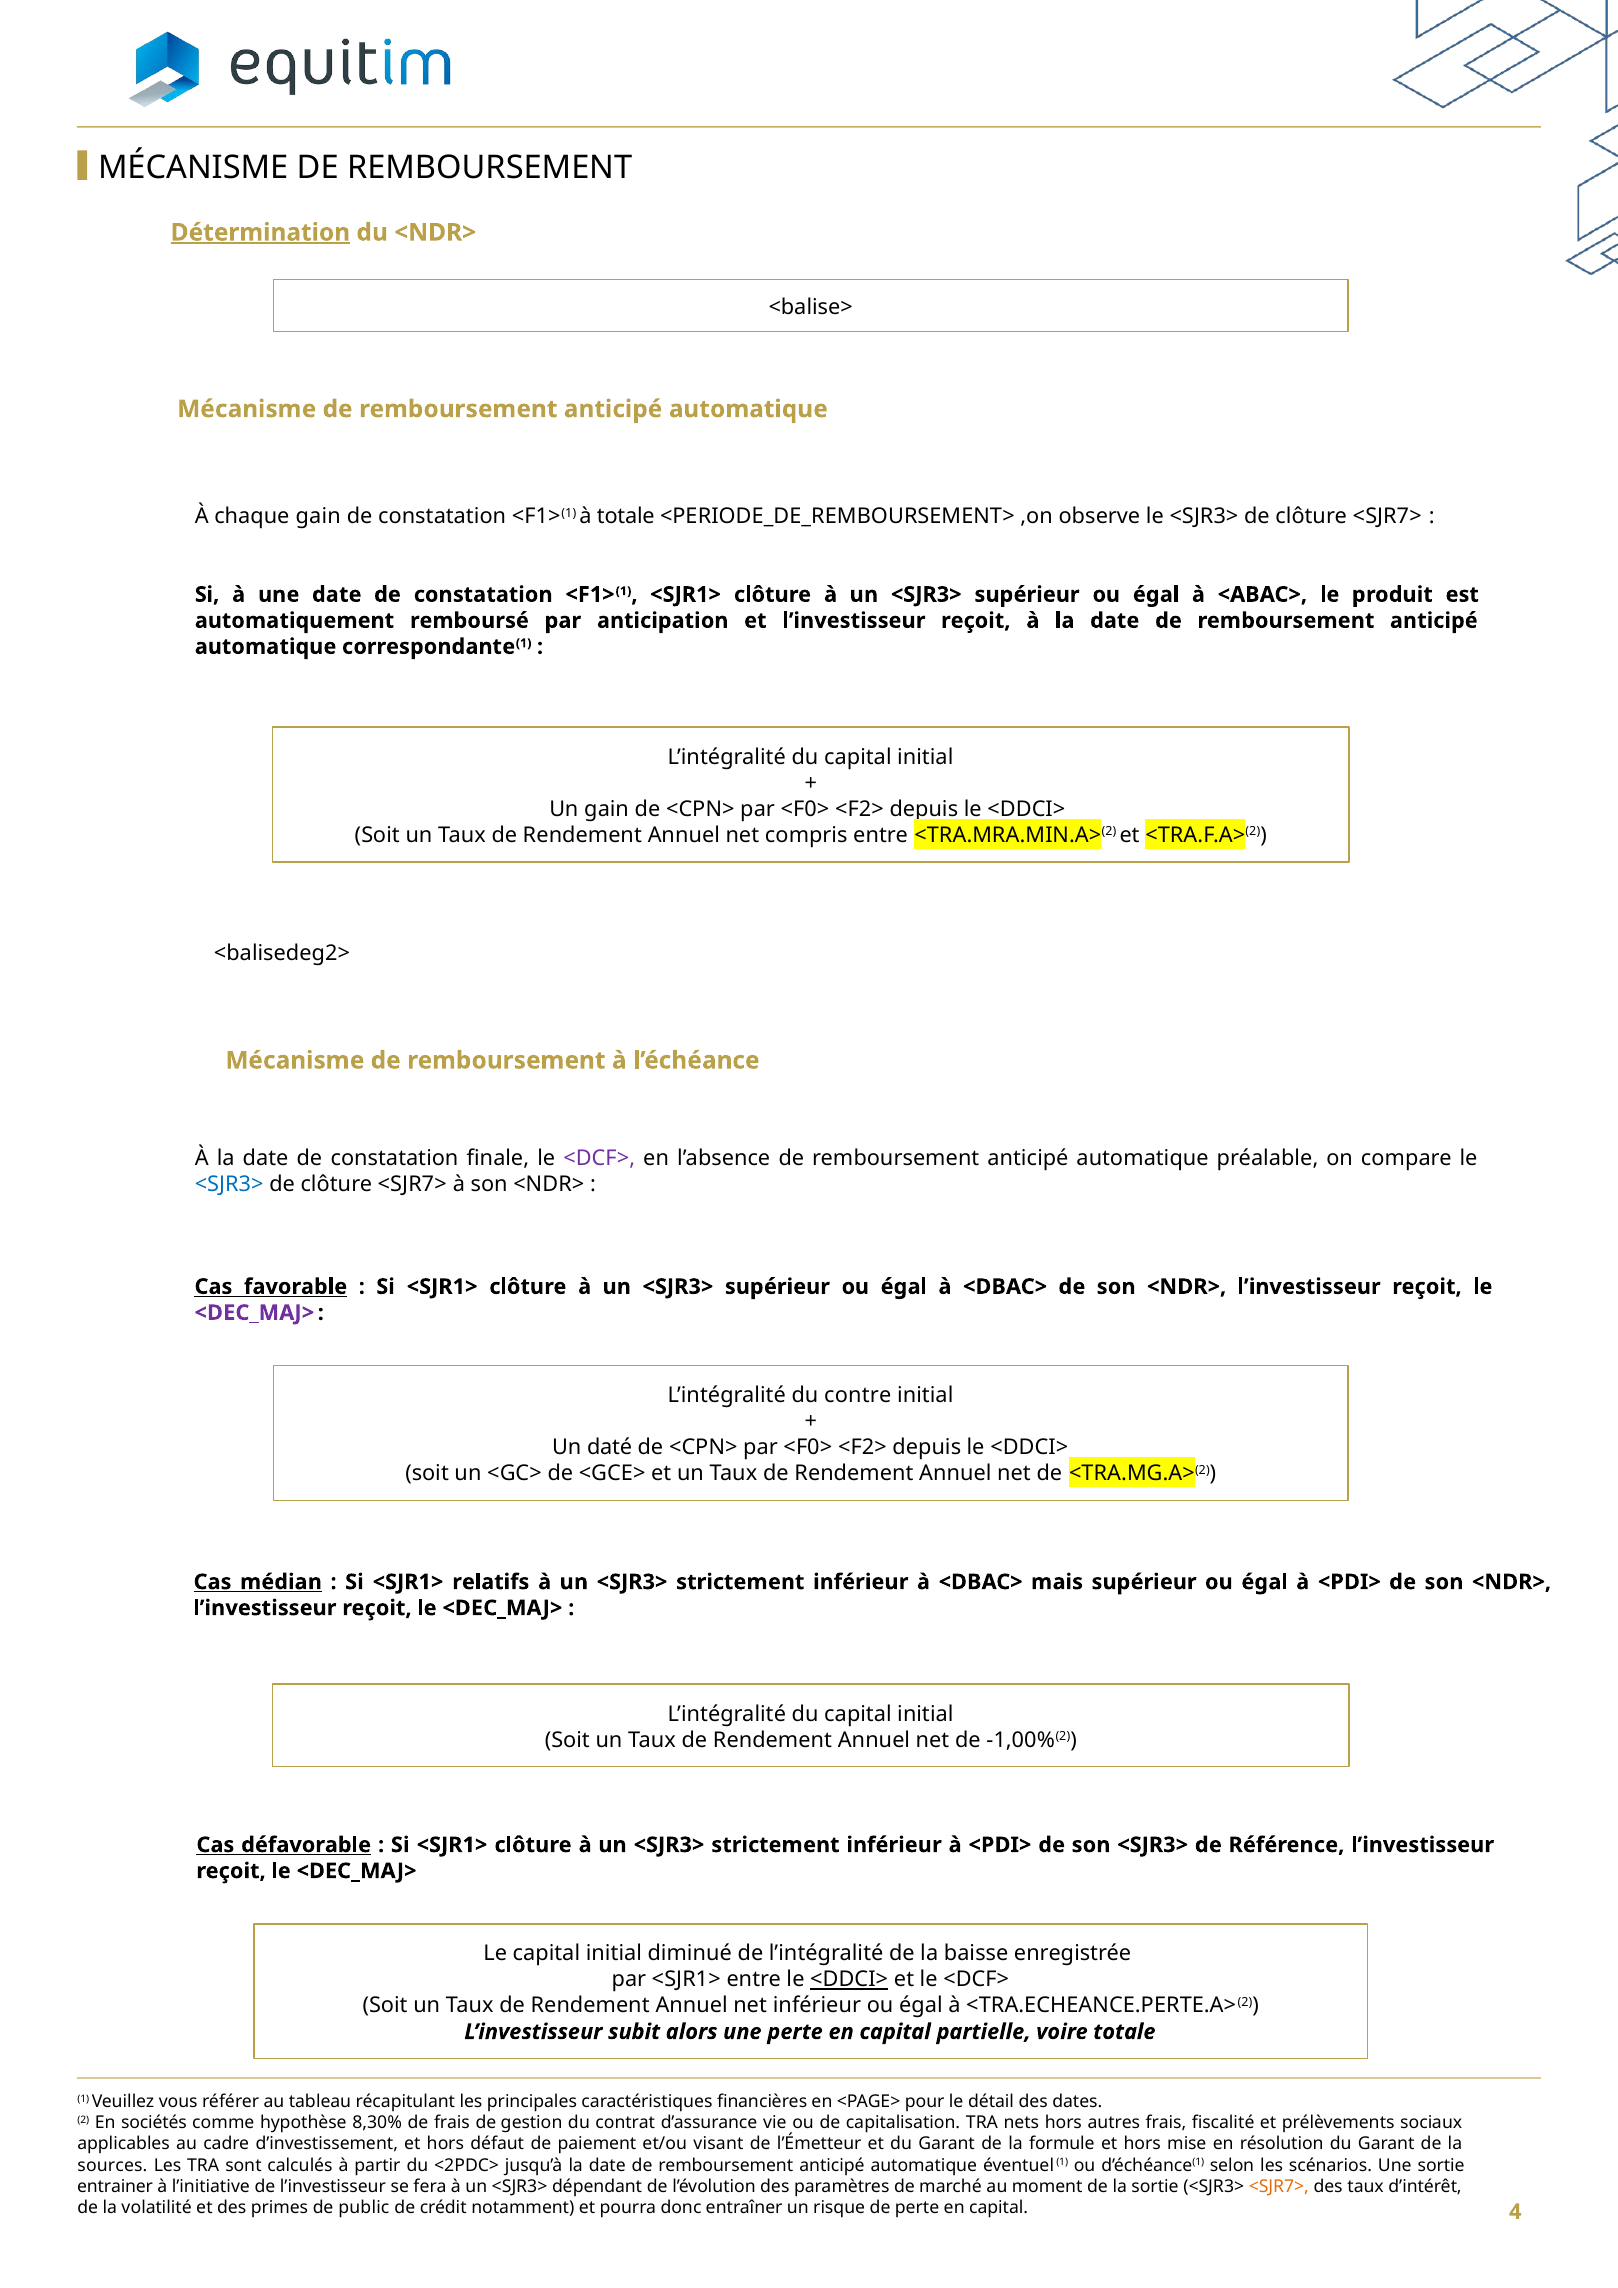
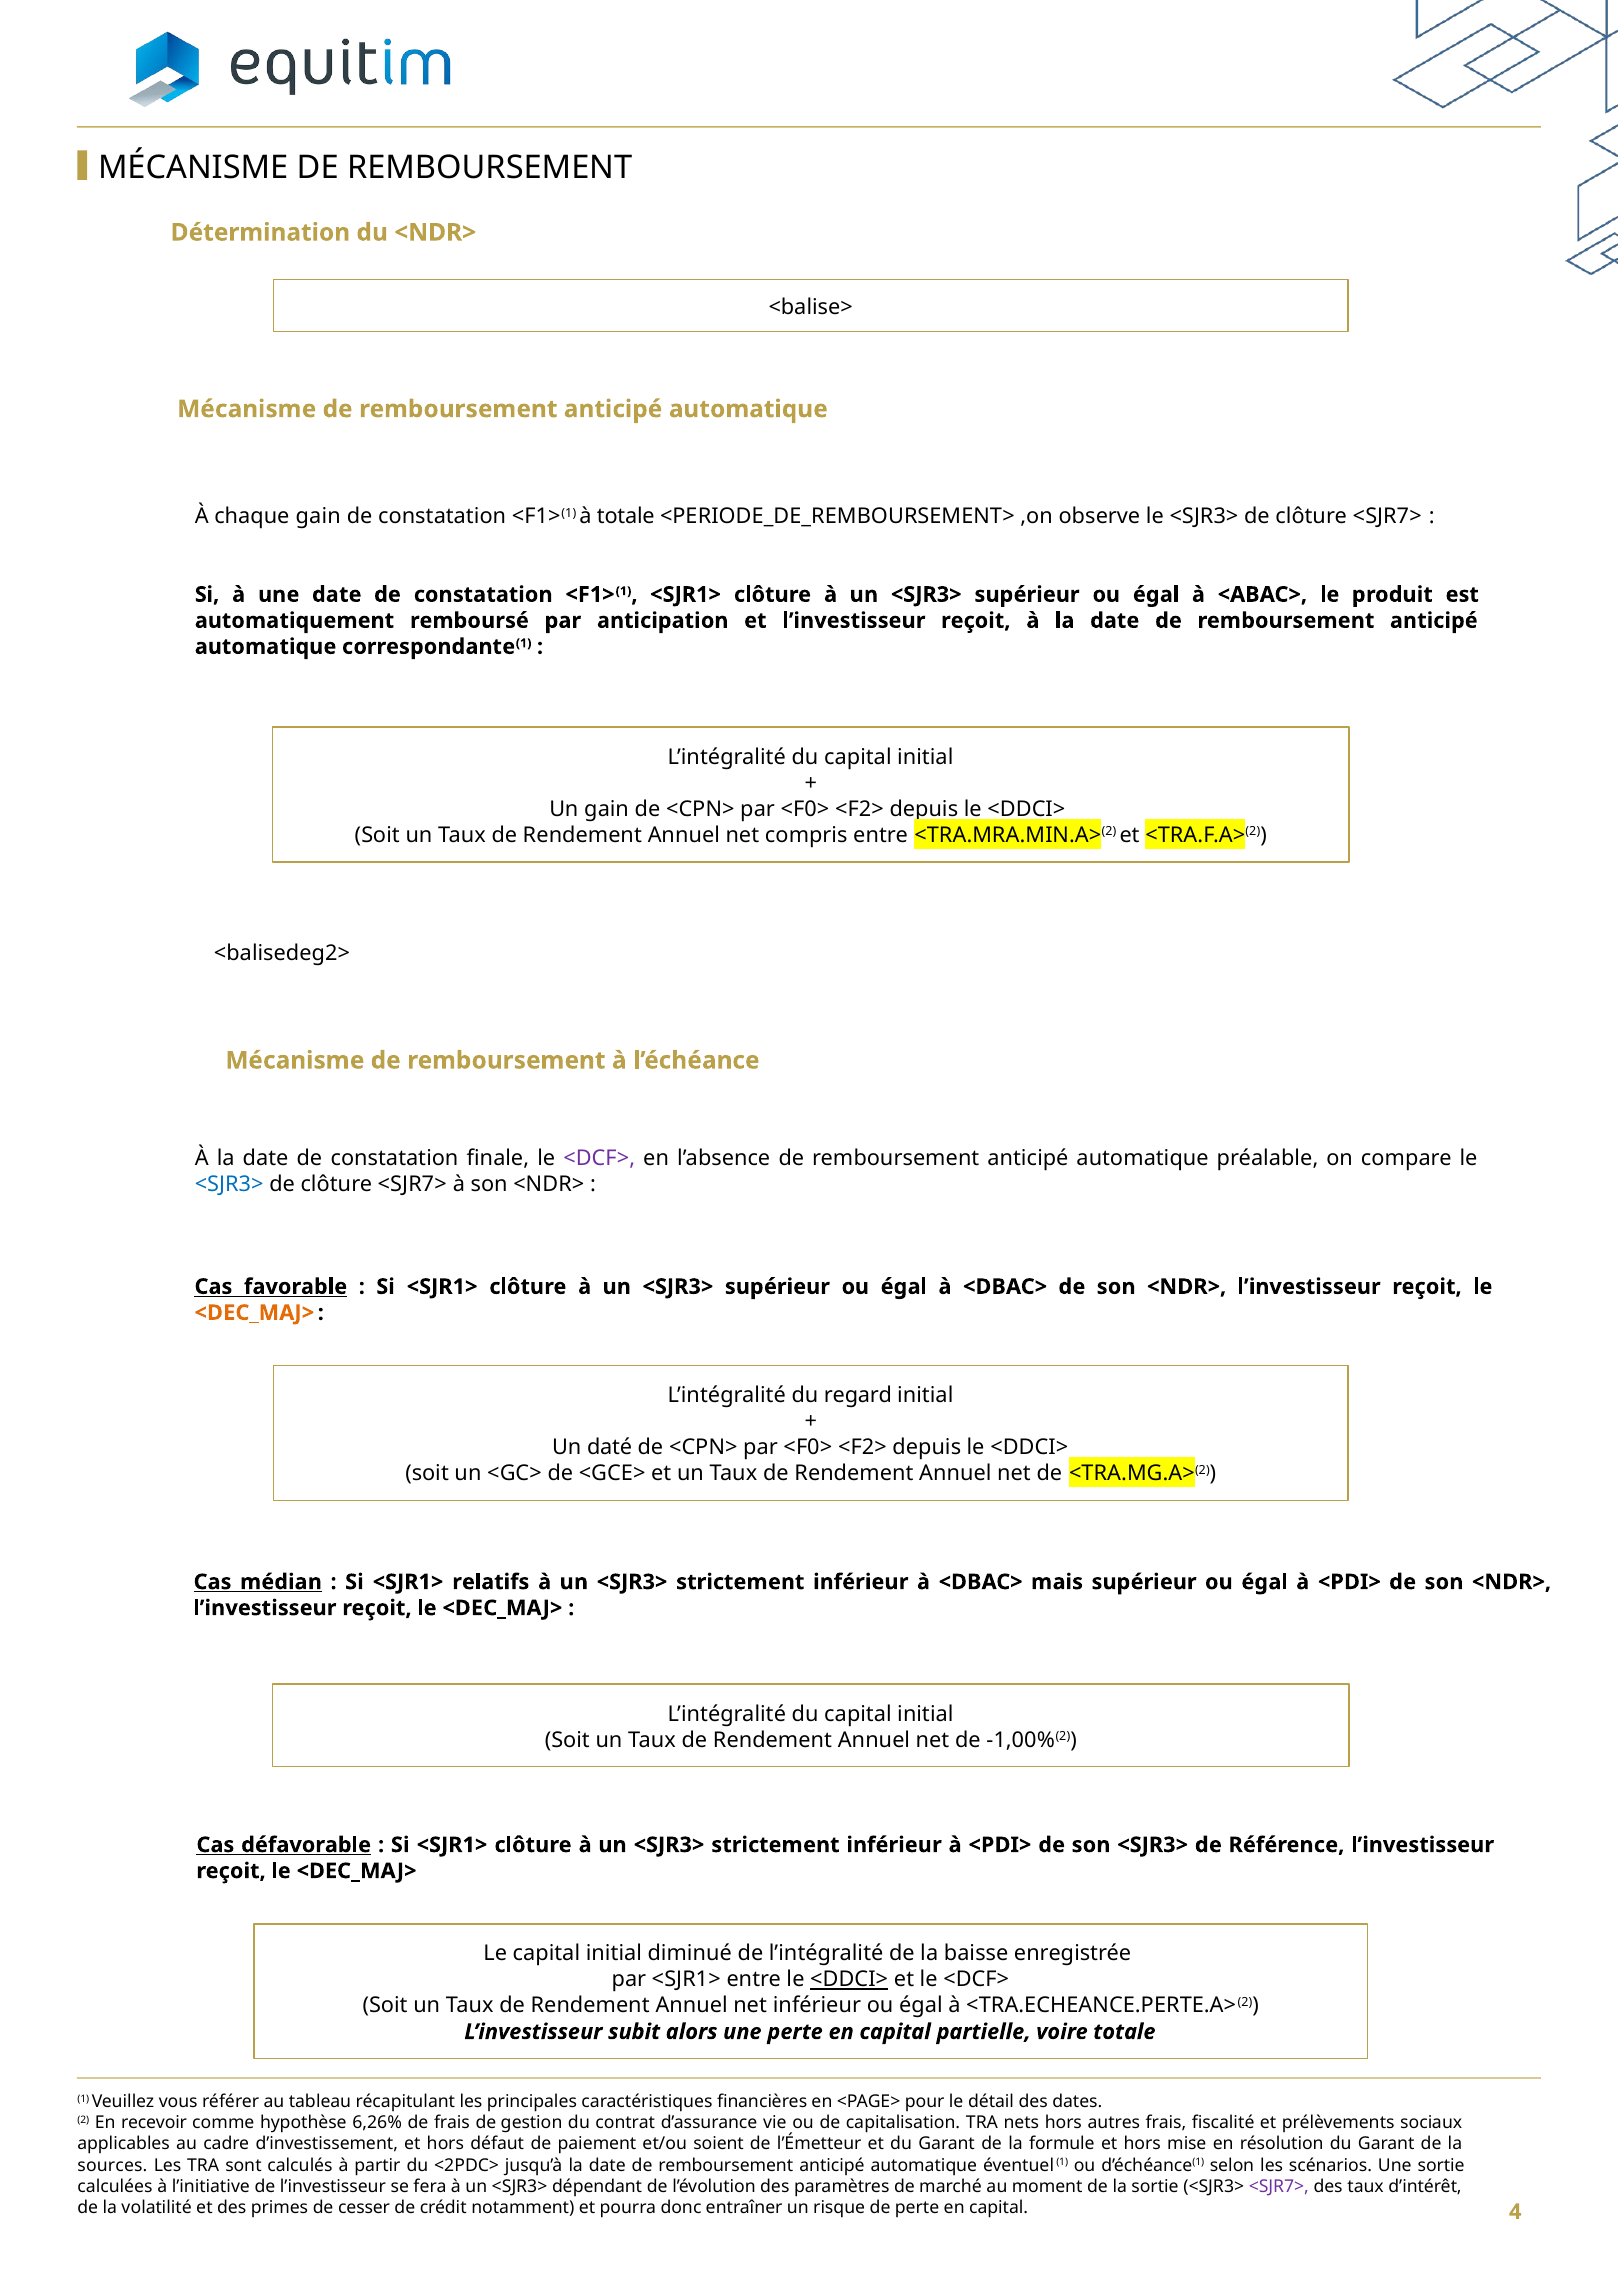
Détermination underline: present -> none (260, 233)
<DEC_MAJ> colour: purple -> orange (254, 1313)
contre: contre -> regard (858, 1396)
sociétés: sociétés -> recevoir (154, 2123)
8,30%: 8,30% -> 6,26% (377, 2123)
visant: visant -> soient (719, 2144)
entrainer: entrainer -> calculées (115, 2187)
<SJR7> colour: orange -> purple (1279, 2187)
public: public -> cesser (364, 2208)
